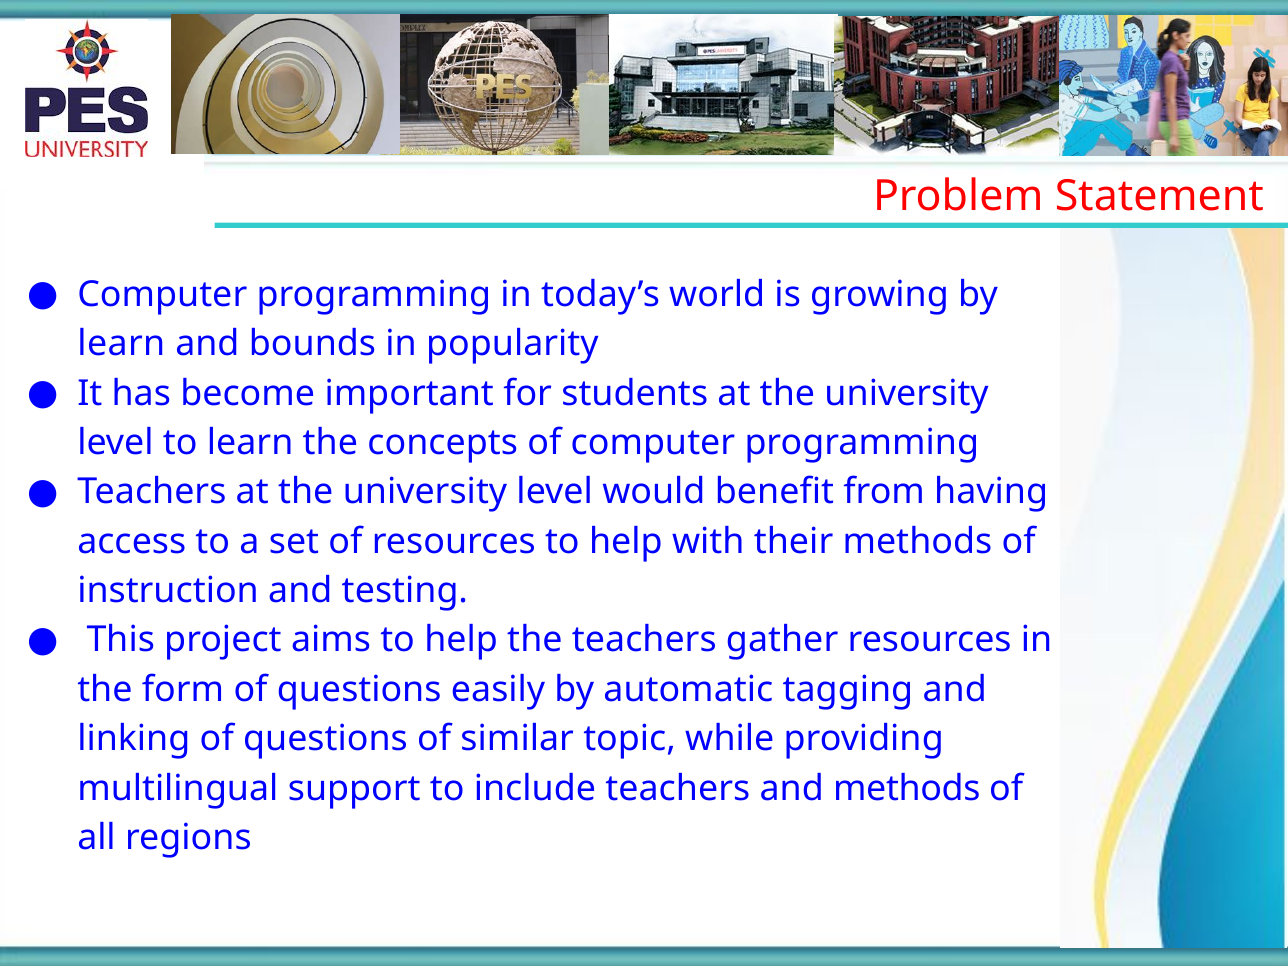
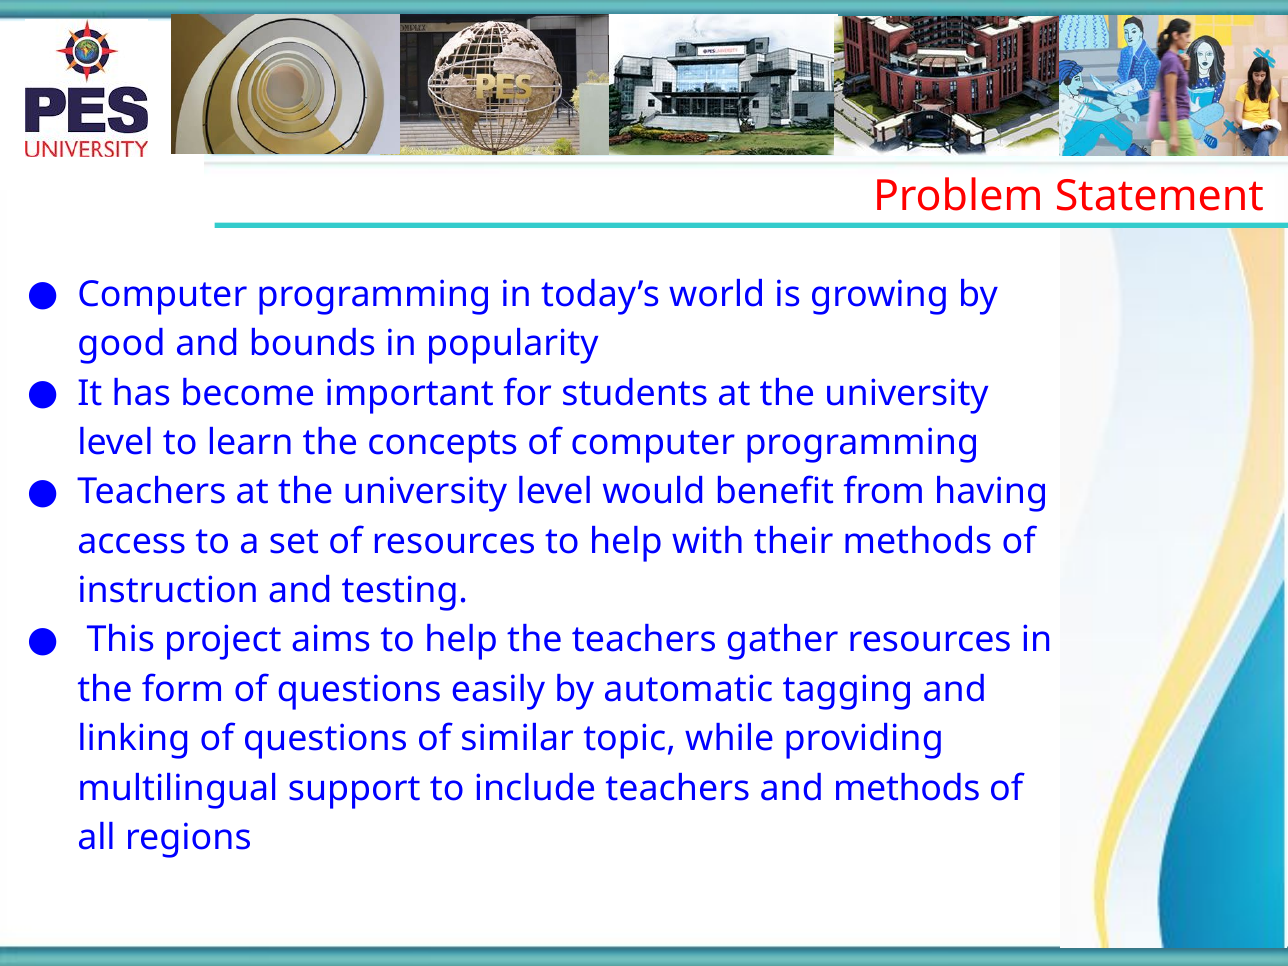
learn: learn -> good (121, 344)
